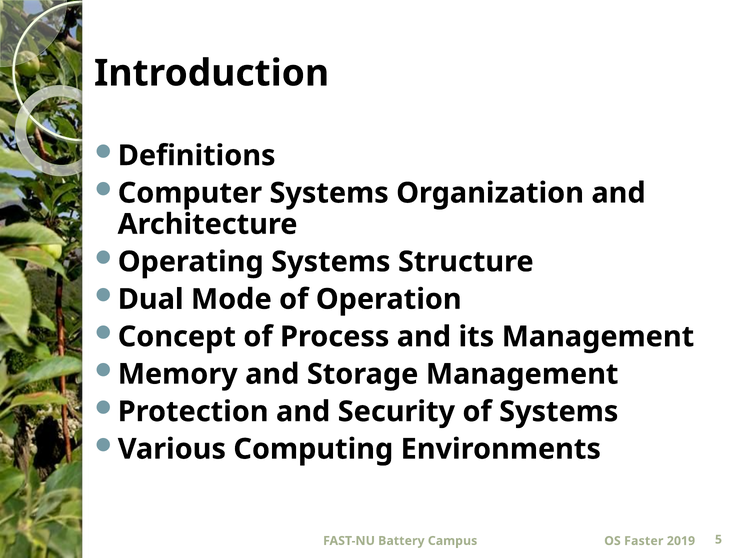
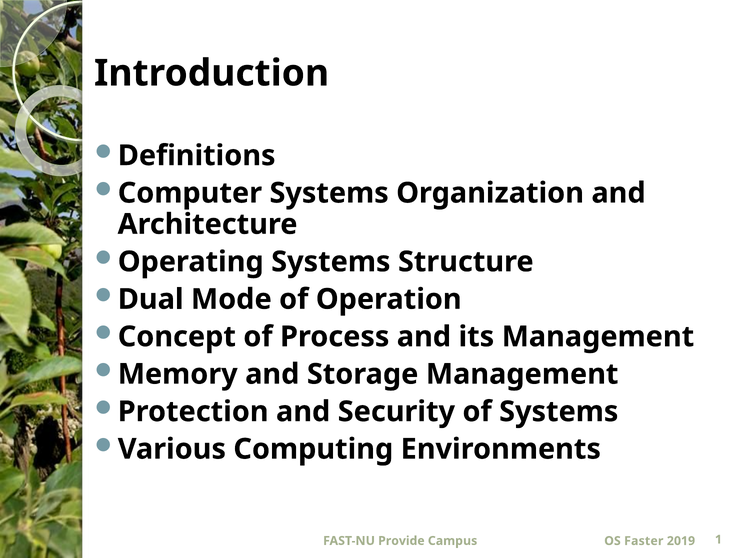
Battery: Battery -> Provide (401, 540)
5: 5 -> 1 (718, 539)
